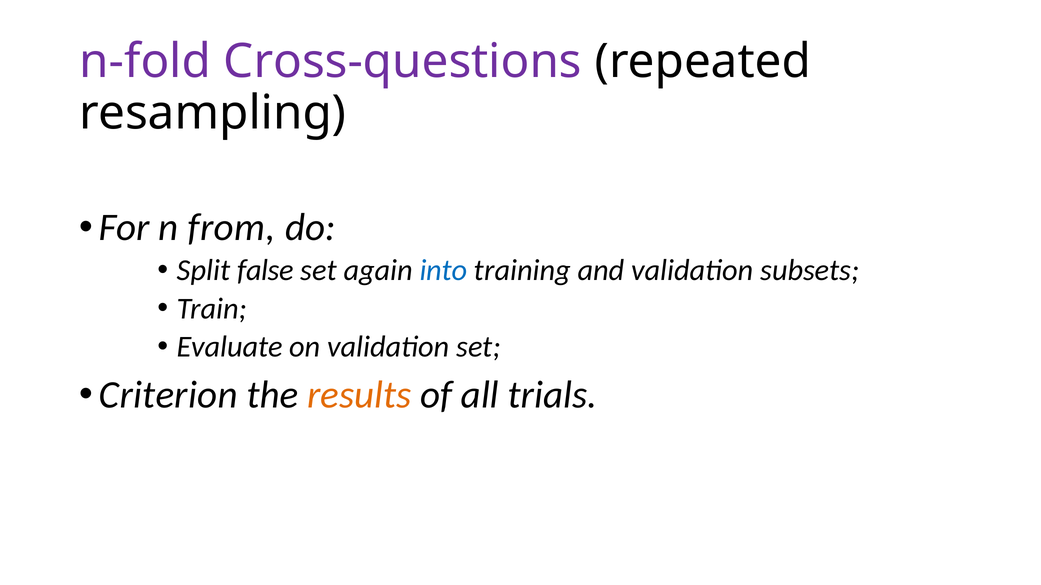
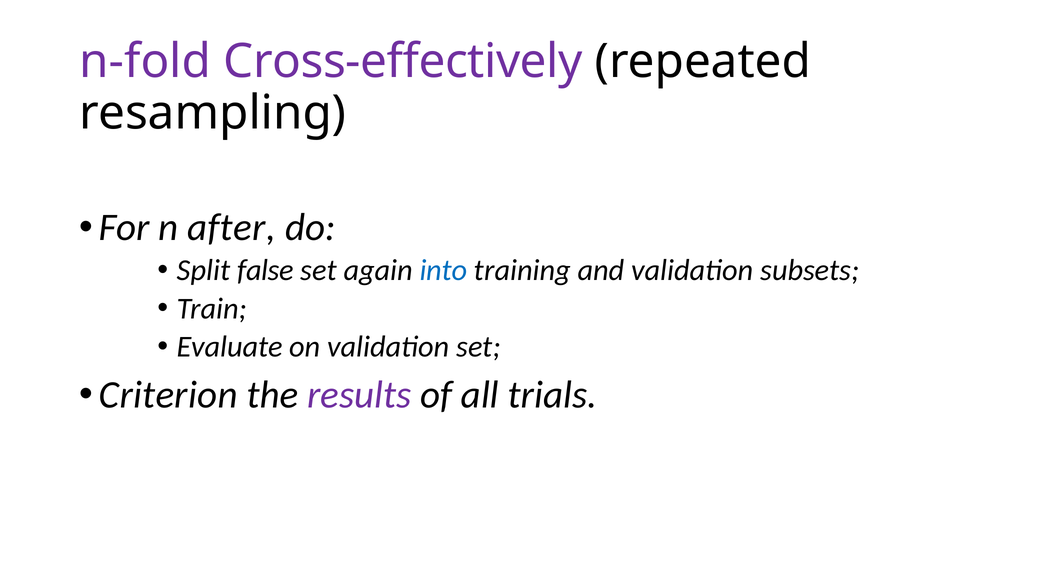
Cross-questions: Cross-questions -> Cross-effectively (403, 62)
from: from -> after (232, 228)
results colour: orange -> purple (359, 395)
